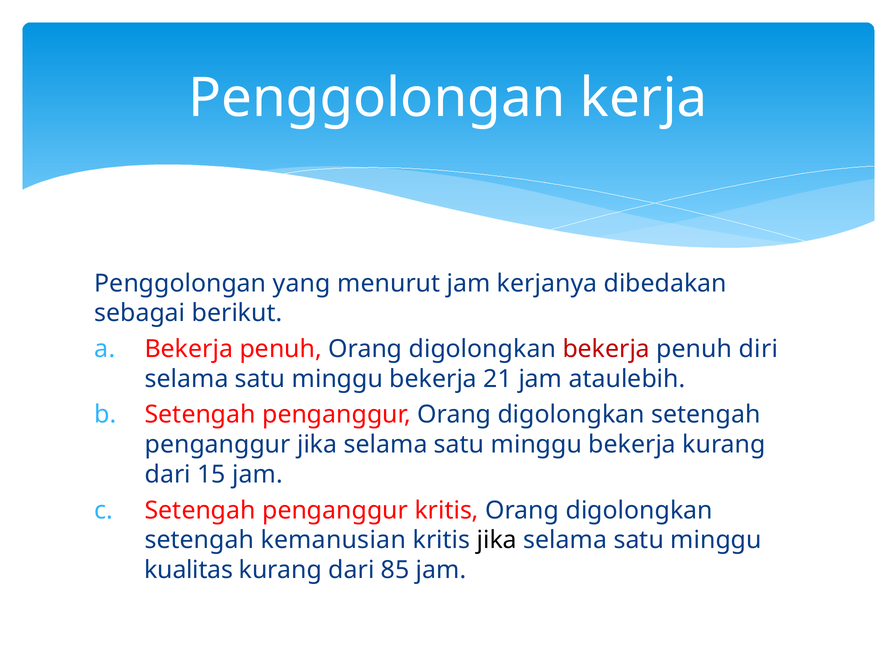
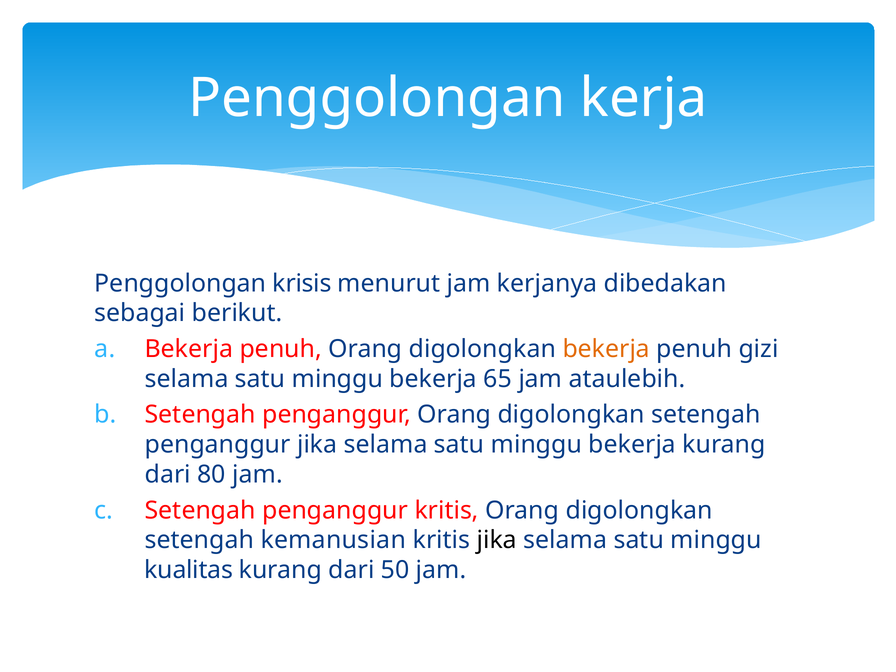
yang: yang -> krisis (302, 283)
bekerja colour: red -> orange (606, 349)
diri: diri -> gizi (759, 349)
21: 21 -> 65 (498, 379)
15: 15 -> 80 (211, 475)
85: 85 -> 50 (395, 570)
